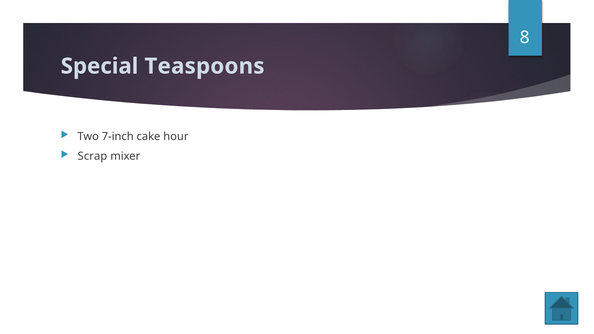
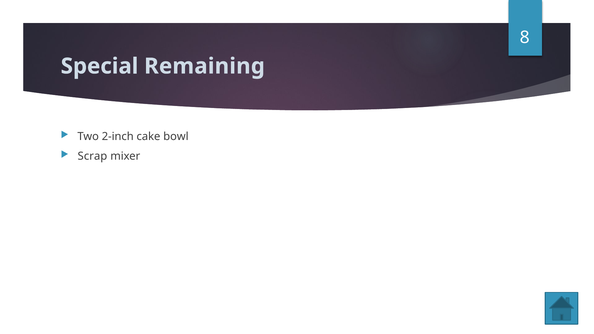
Teaspoons: Teaspoons -> Remaining (205, 66)
7-inch: 7-inch -> 2-inch (118, 137)
hour: hour -> bowl (176, 137)
